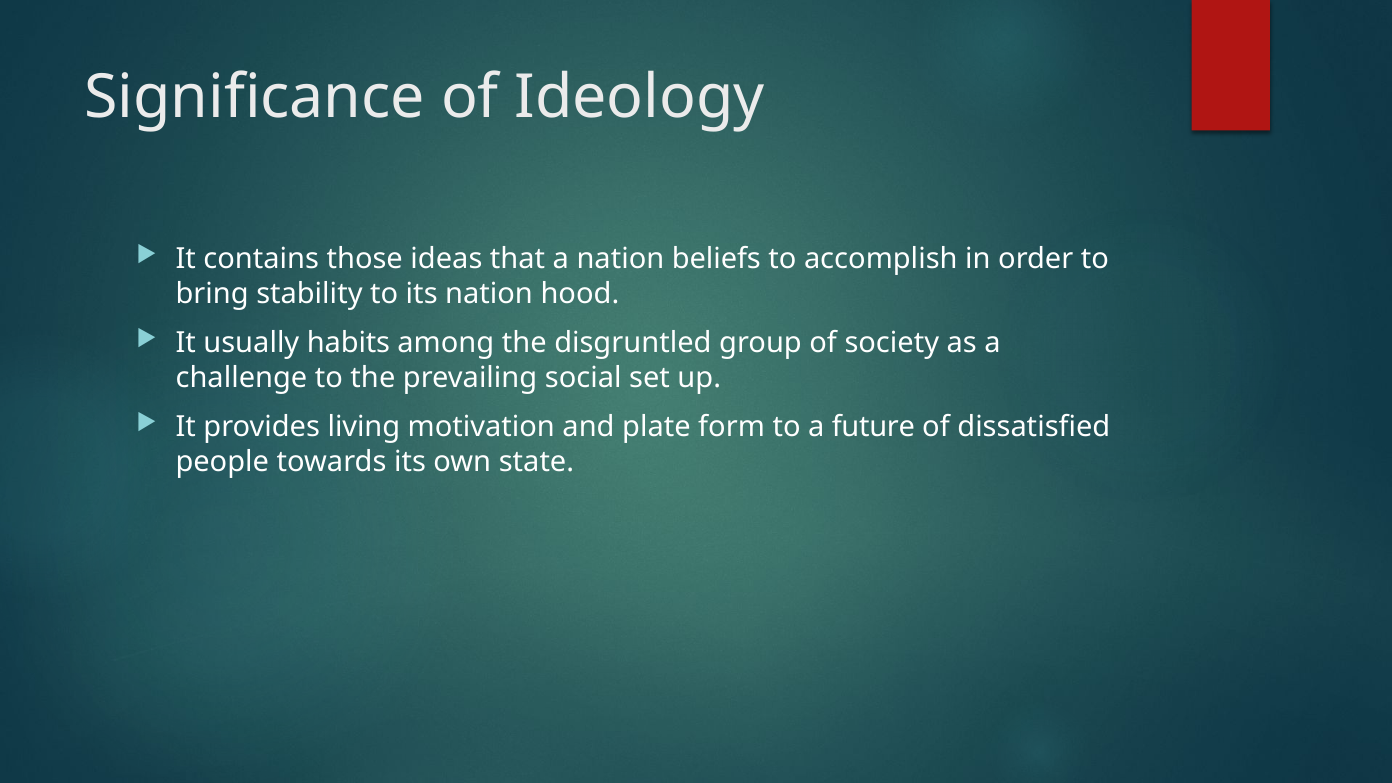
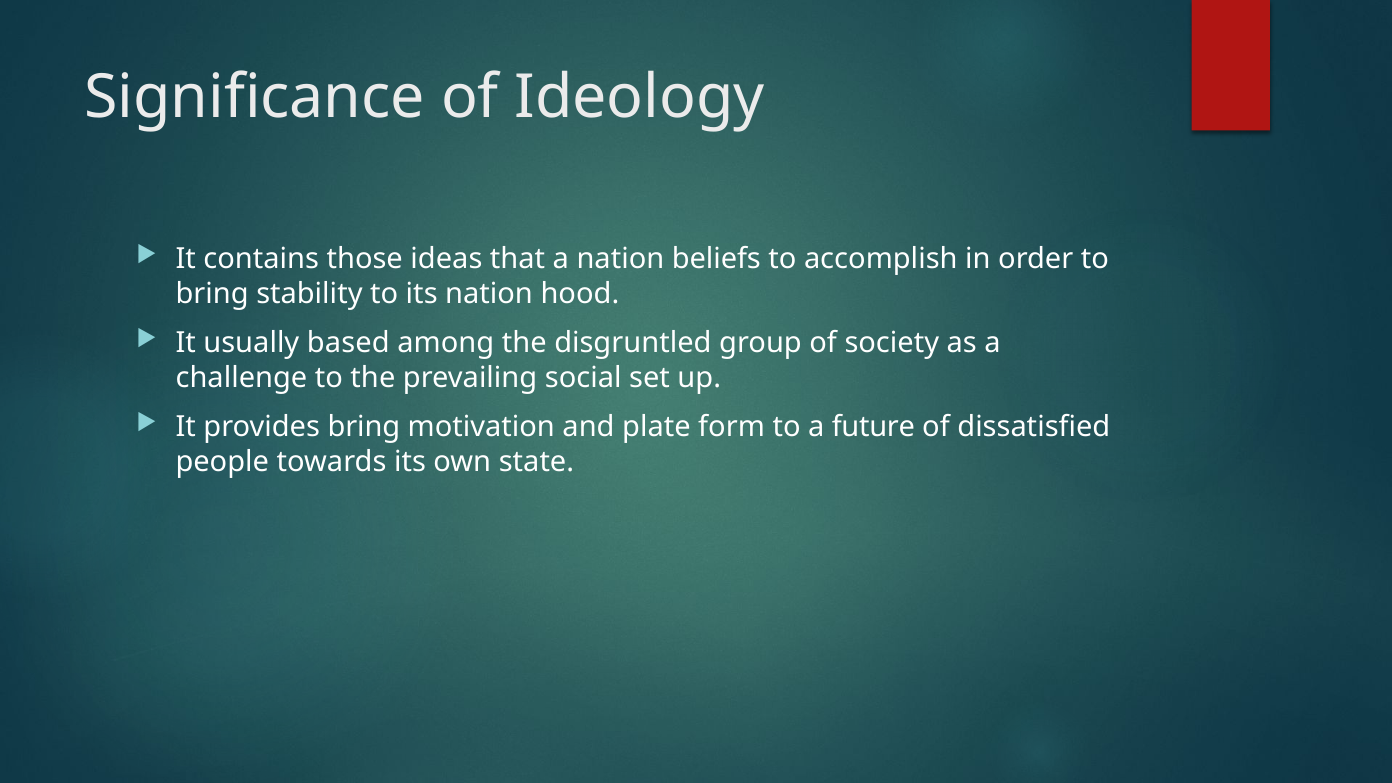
habits: habits -> based (348, 343)
provides living: living -> bring (364, 427)
